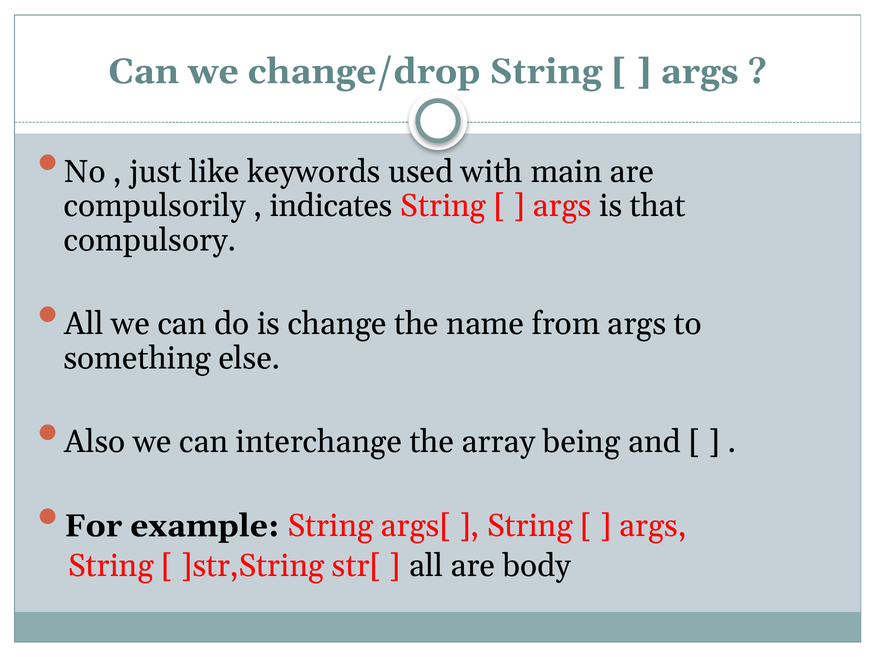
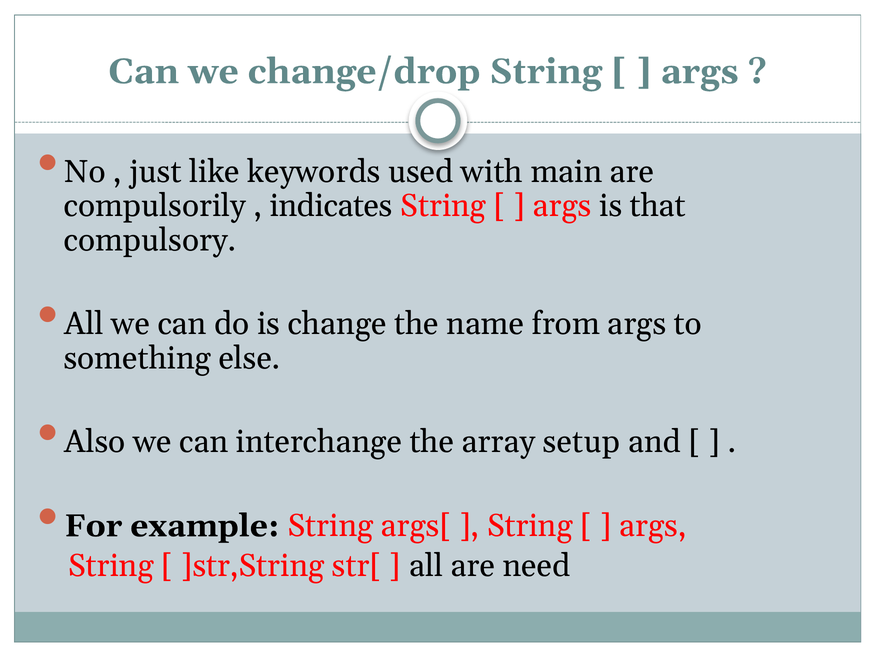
being: being -> setup (581, 442)
body: body -> need (537, 566)
